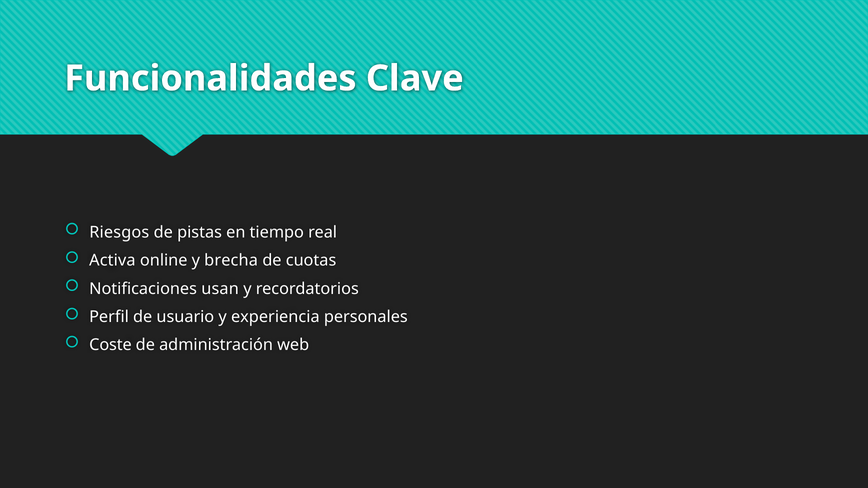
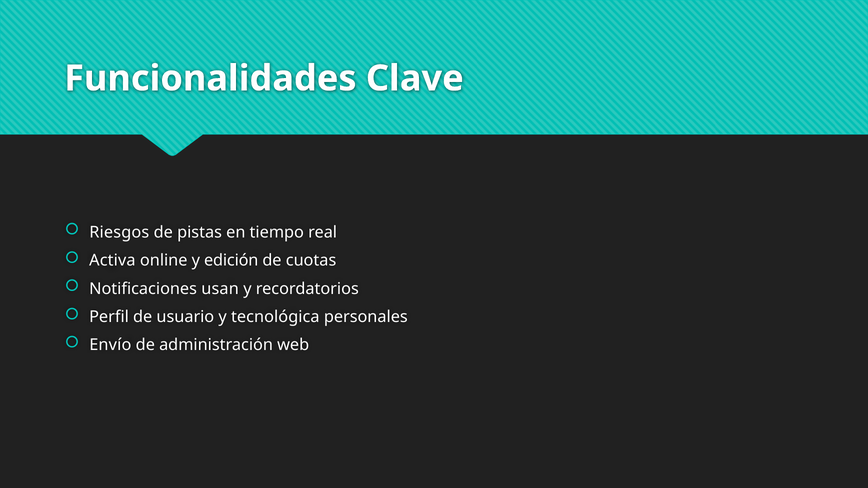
brecha: brecha -> edición (231, 261)
experiencia: experiencia -> tecnológica (275, 317)
Coste: Coste -> Envío (110, 345)
